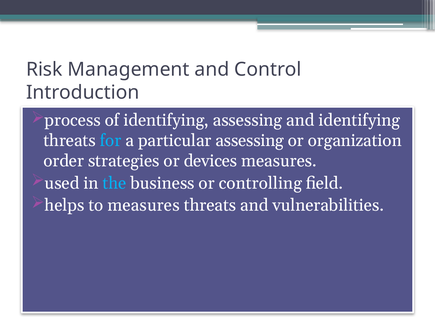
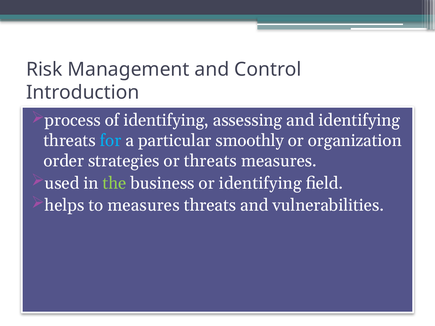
particular assessing: assessing -> smoothly (250, 141)
or devices: devices -> threats (210, 161)
the colour: light blue -> light green (114, 183)
or controlling: controlling -> identifying (260, 183)
